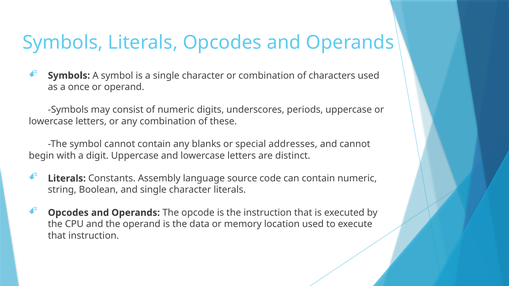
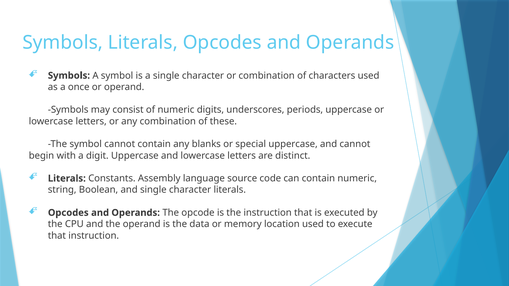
special addresses: addresses -> uppercase (293, 144)
